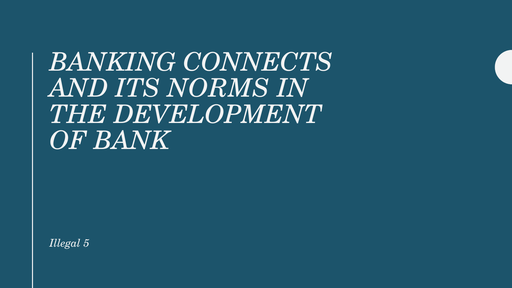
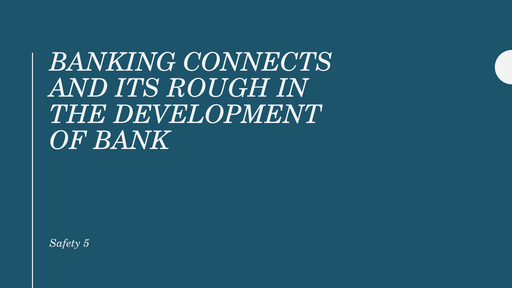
NORMS: NORMS -> ROUGH (219, 88)
Illegal: Illegal -> Safety (65, 243)
